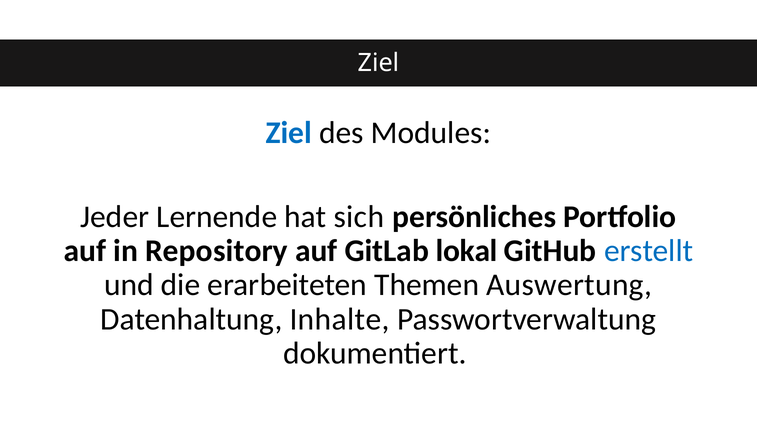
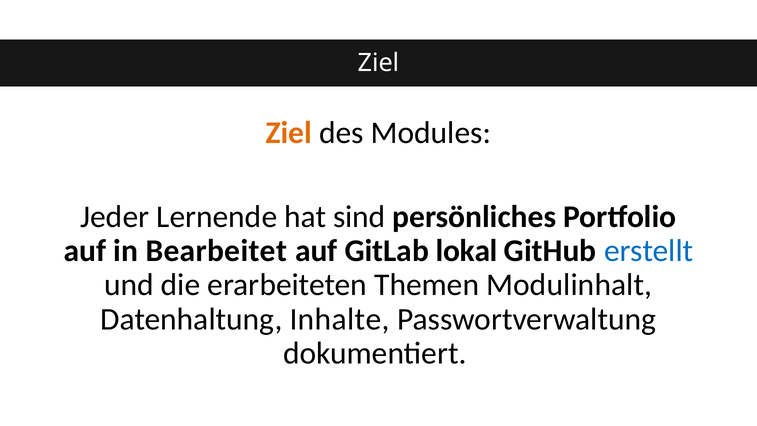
Ziel colour: blue -> orange (289, 133)
sich: sich -> sind (359, 217)
Repository: Repository -> Bearbeitet (216, 251)
Auswertung: Auswertung -> Modulinhalt (569, 285)
